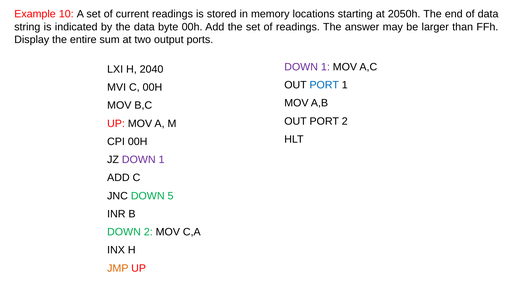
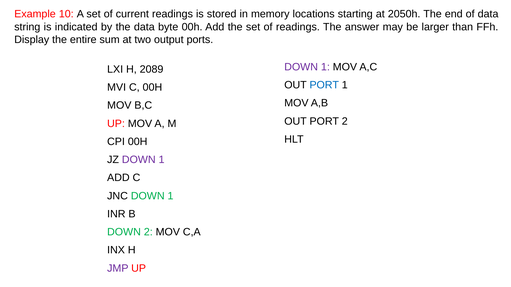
2040: 2040 -> 2089 (152, 69)
JNC DOWN 5: 5 -> 1 (171, 196)
JMP colour: orange -> purple (118, 269)
